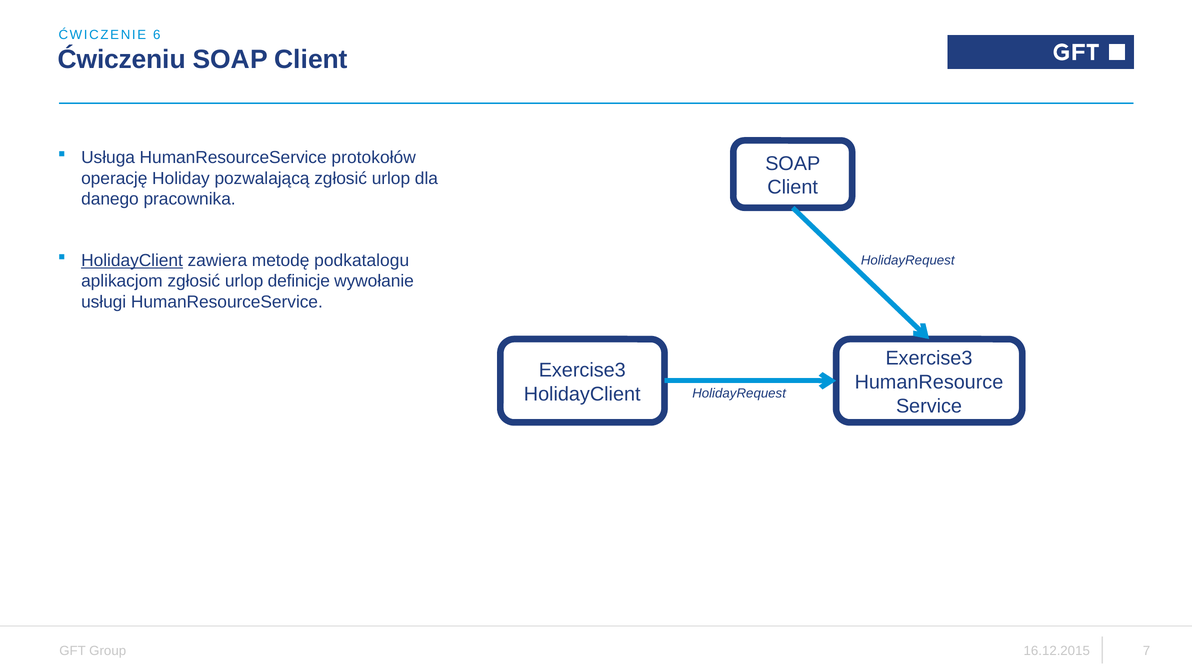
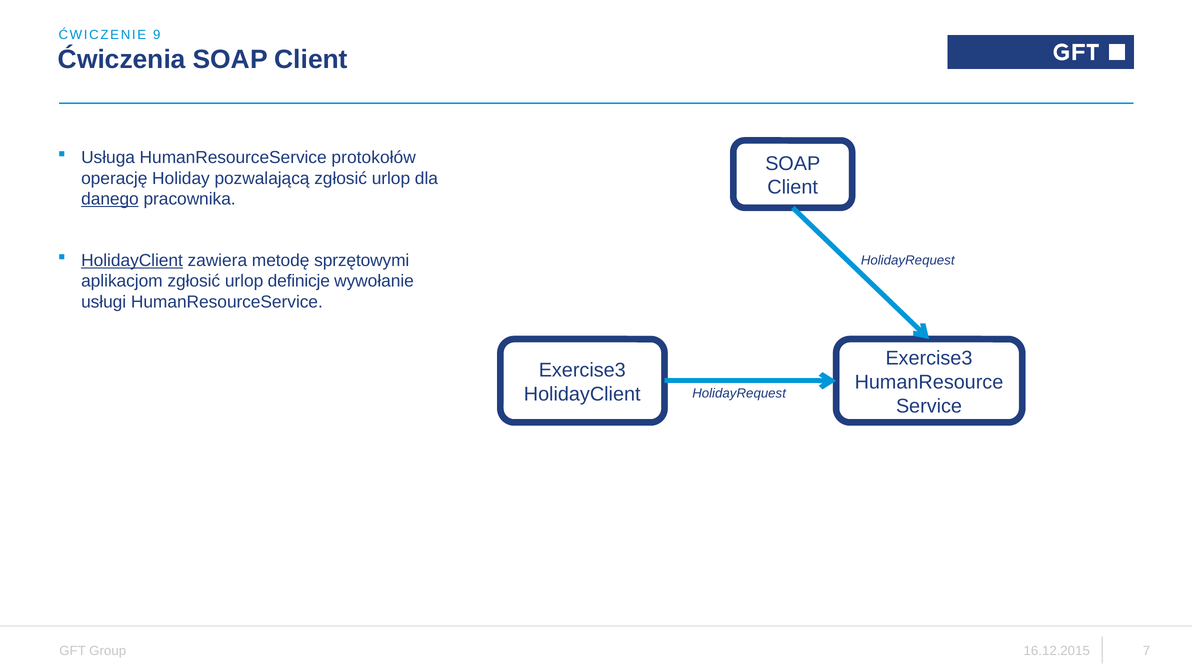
6: 6 -> 9 (157, 35)
Ćwiczeniu: Ćwiczeniu -> Ćwiczenia (122, 59)
danego underline: none -> present (110, 199)
podkatalogu: podkatalogu -> sprzętowymi (362, 260)
